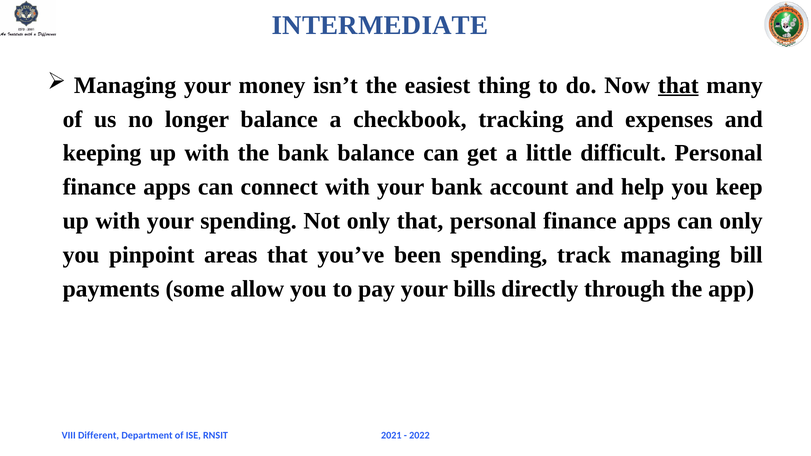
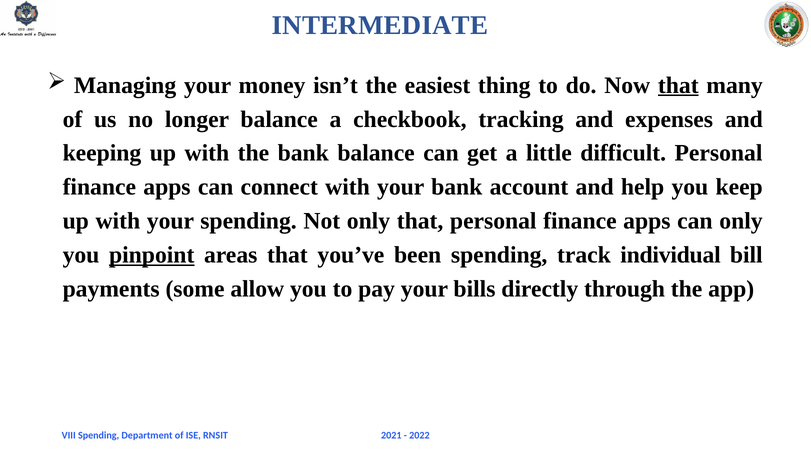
pinpoint underline: none -> present (152, 255)
track managing: managing -> individual (671, 255)
VIII Different: Different -> Spending (99, 436)
